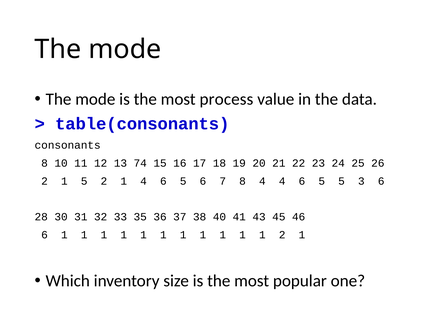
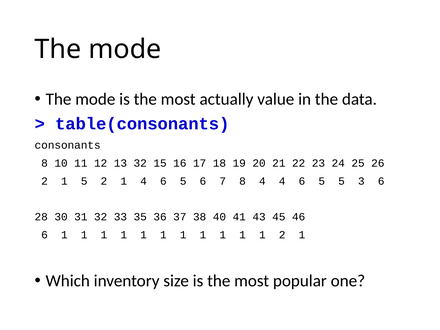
process: process -> actually (226, 99)
13 74: 74 -> 32 (140, 163)
